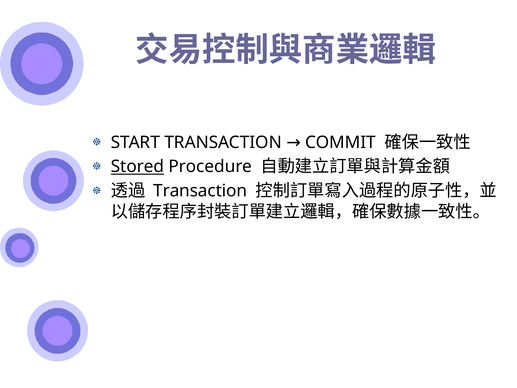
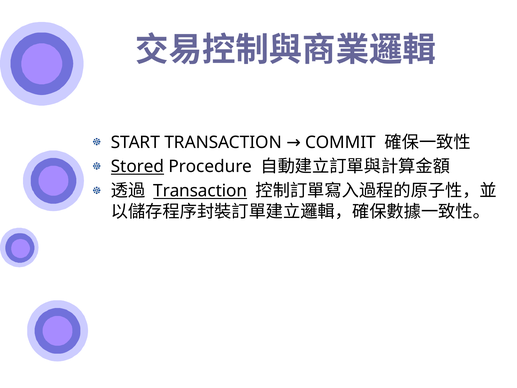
Transaction underline: none -> present (200, 191)
